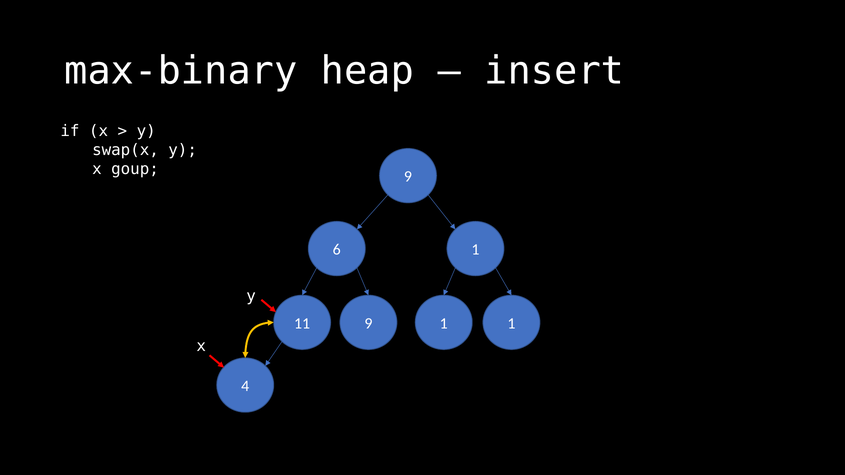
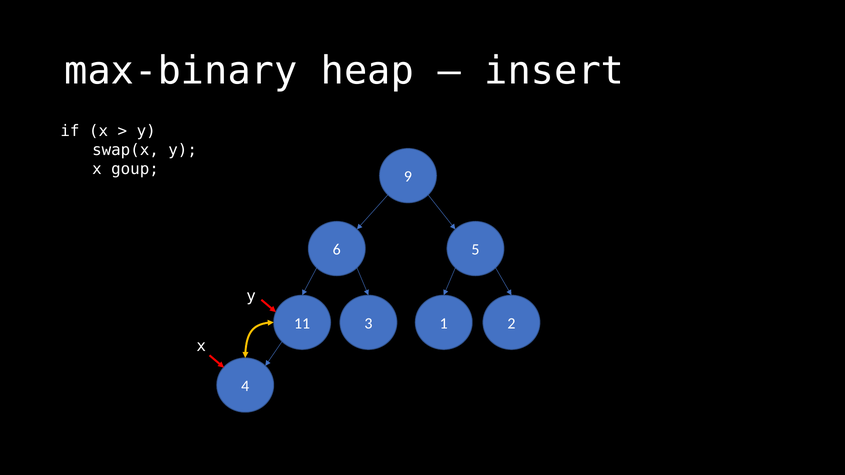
6 1: 1 -> 5 (475, 250)
11 9: 9 -> 3 (368, 324)
1 1: 1 -> 2 (511, 324)
